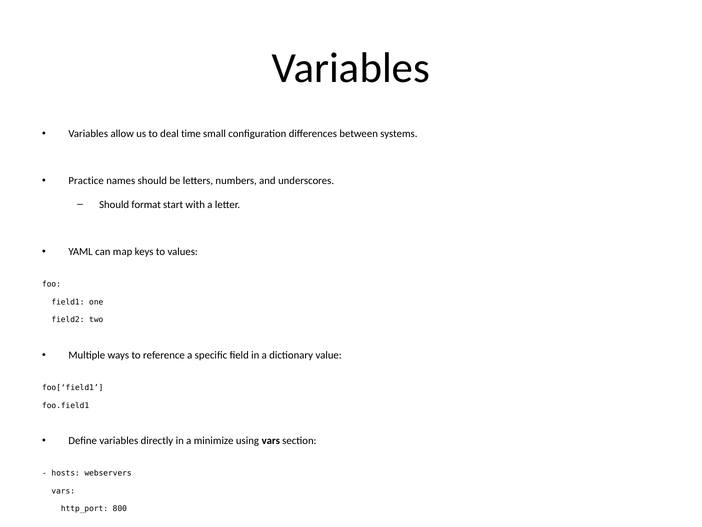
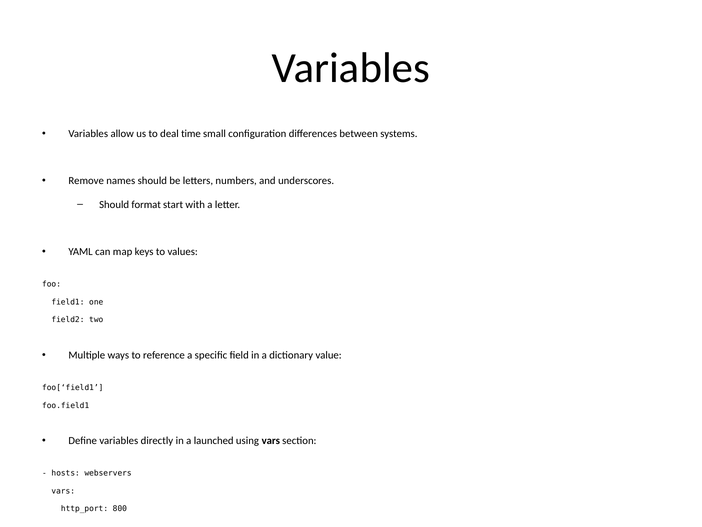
Practice: Practice -> Remove (86, 181)
minimize: minimize -> launched (214, 440)
